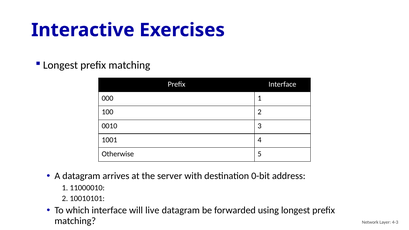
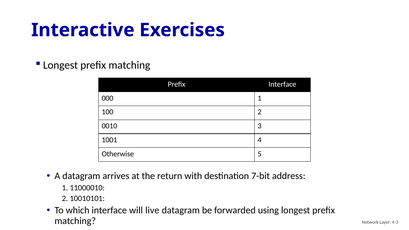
server: server -> return (170, 176)
0-bit: 0-bit -> 7-bit (261, 176)
